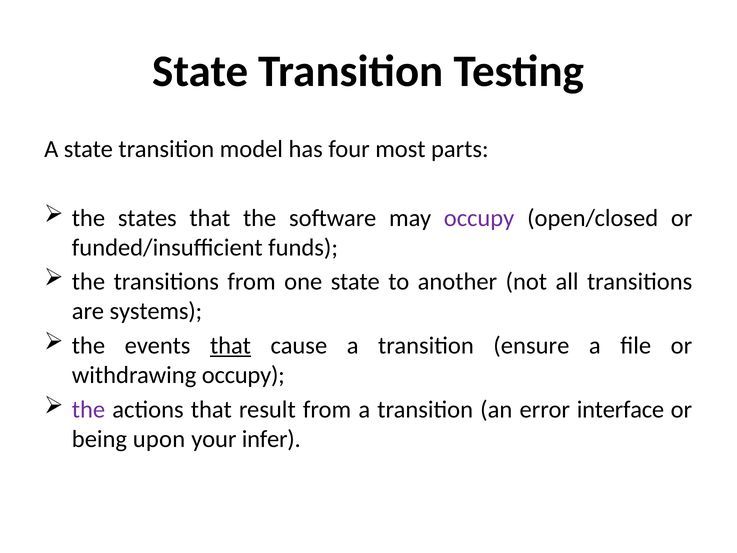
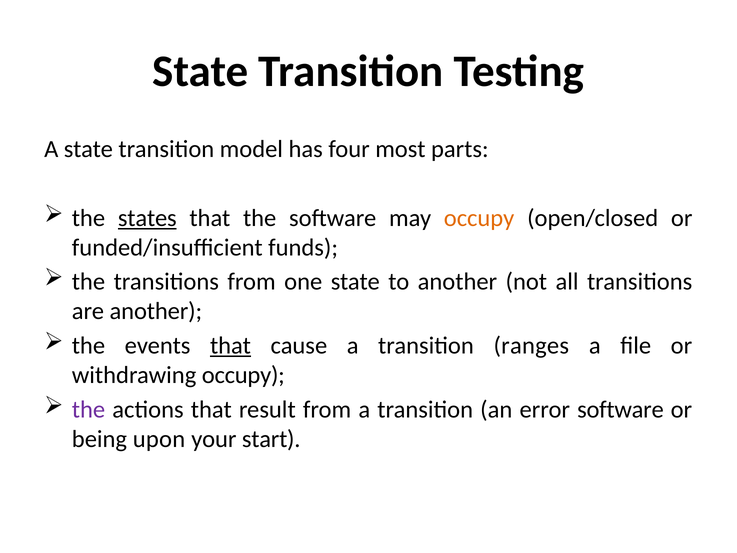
states underline: none -> present (147, 218)
occupy colour: purple -> orange (479, 218)
are systems: systems -> another (156, 311)
ensure: ensure -> ranges (531, 346)
error interface: interface -> software (620, 409)
infer: infer -> start (271, 439)
